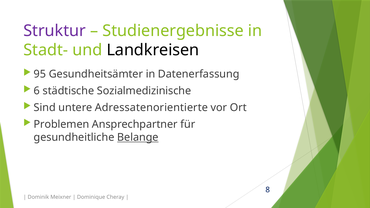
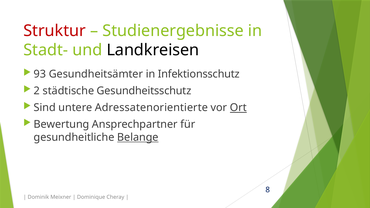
Struktur colour: purple -> red (55, 31)
95: 95 -> 93 (40, 74)
Datenerfassung: Datenerfassung -> Infektionsschutz (199, 74)
6: 6 -> 2 (37, 91)
Sozialmedizinische: Sozialmedizinische -> Gesundheitsschutz (144, 91)
Ort underline: none -> present (238, 108)
Problemen: Problemen -> Bewertung (62, 125)
